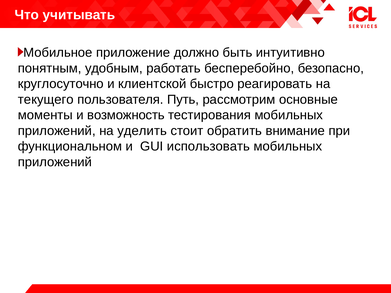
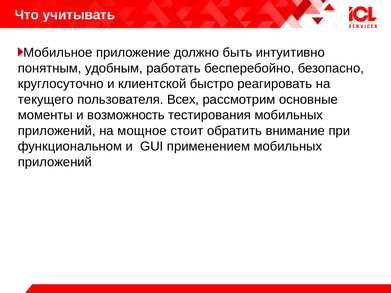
Путь: Путь -> Всех (183, 100)
уделить: уделить -> мощное (142, 131)
использовать: использовать -> применением (209, 147)
